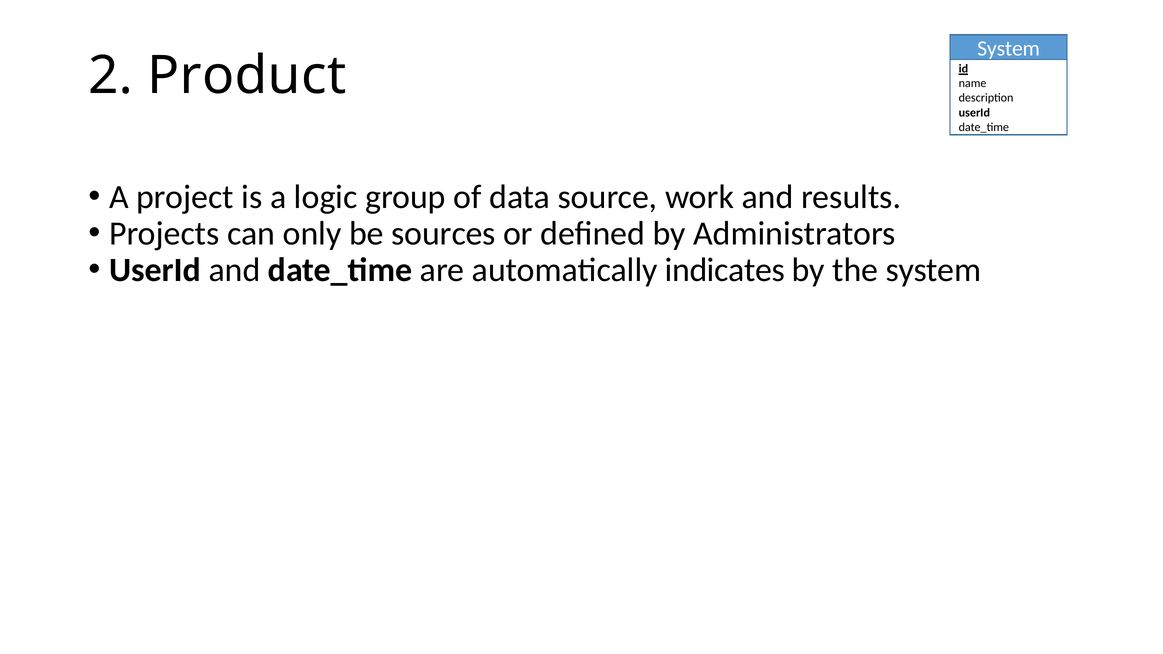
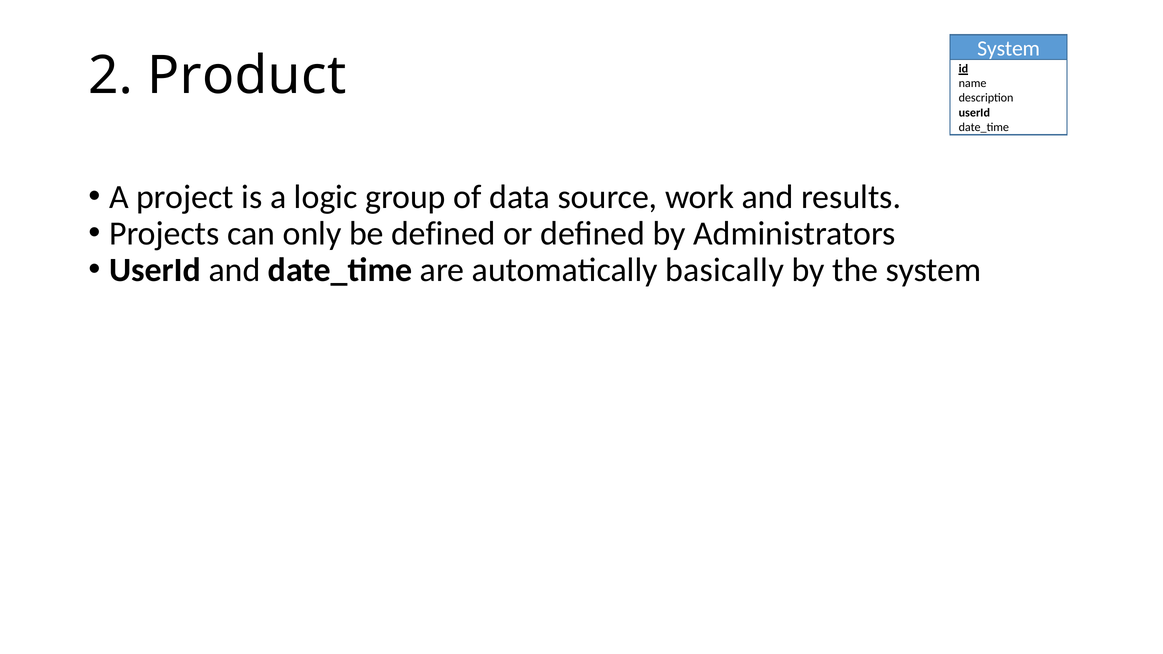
be sources: sources -> defined (444, 234)
indicates: indicates -> basically (725, 270)
